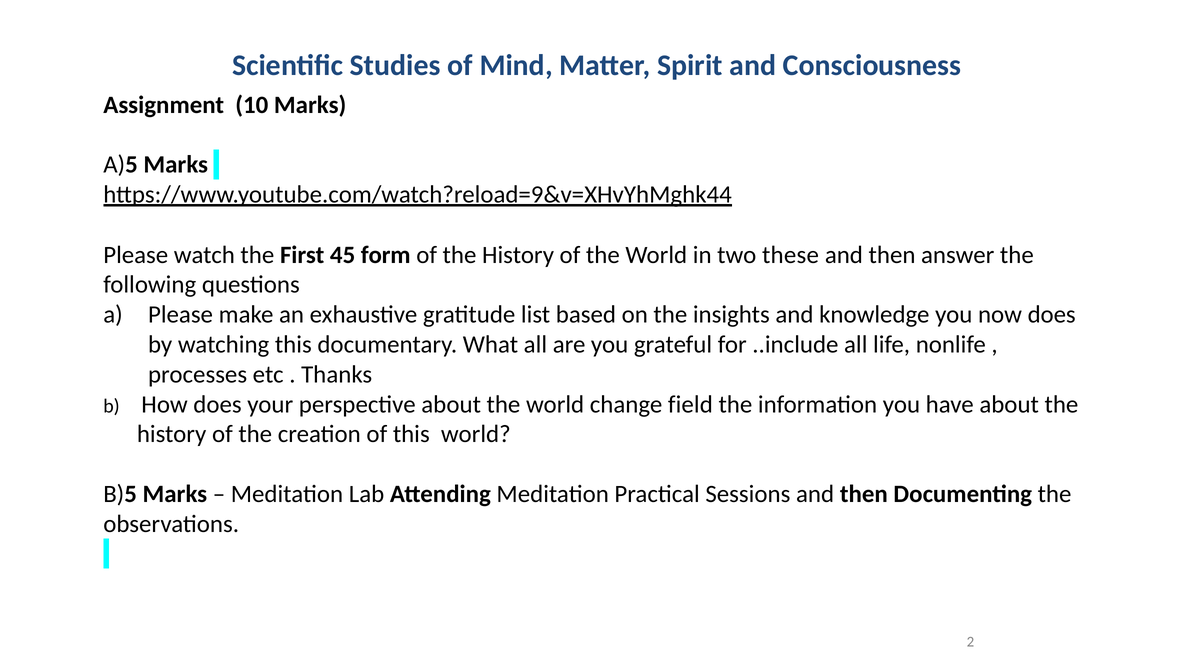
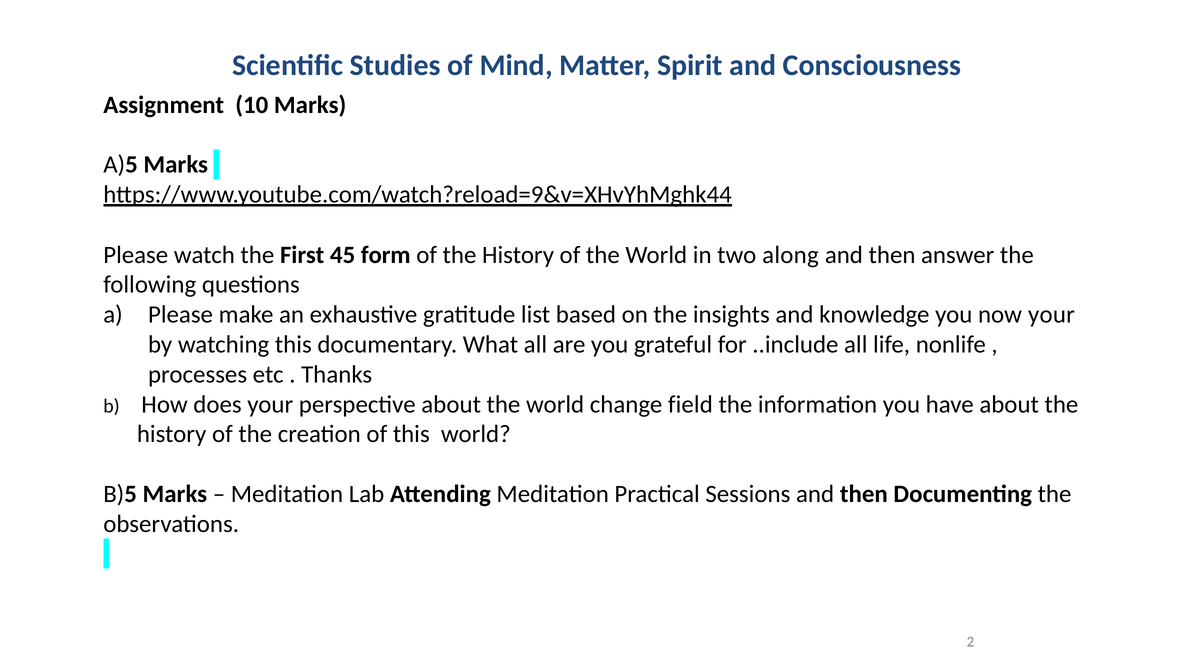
these: these -> along (790, 255)
now does: does -> your (1051, 314)
